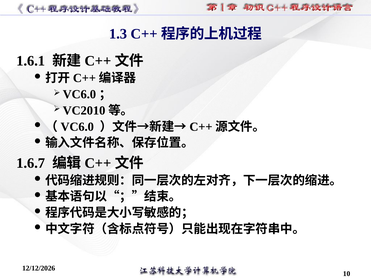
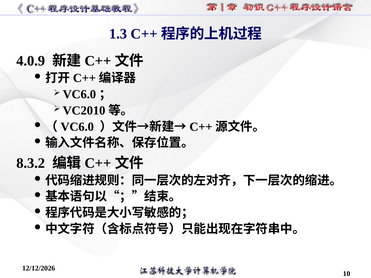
1.6.1: 1.6.1 -> 4.0.9 (31, 61)
1.6.7: 1.6.7 -> 8.3.2 (31, 163)
